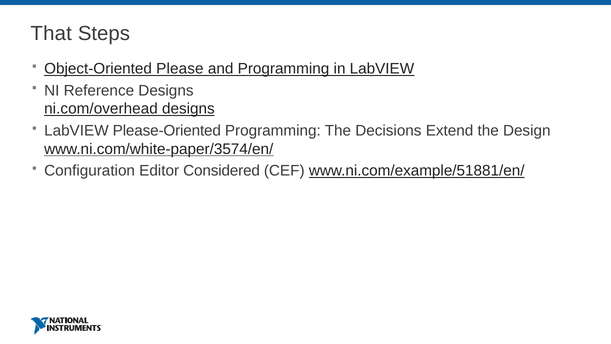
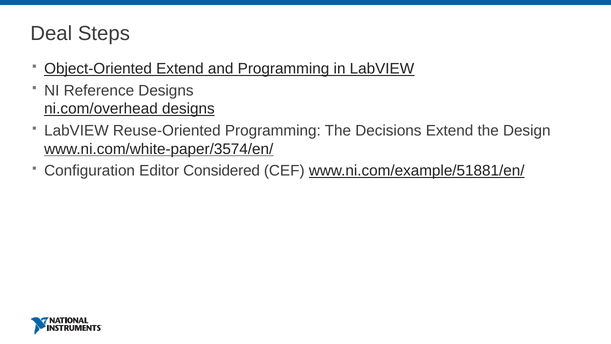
That: That -> Deal (51, 33)
Object-Oriented Please: Please -> Extend (180, 69)
Please-Oriented: Please-Oriented -> Reuse-Oriented (167, 131)
